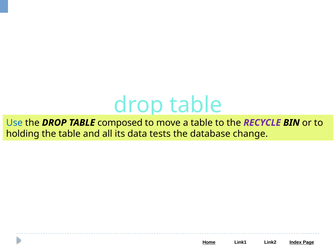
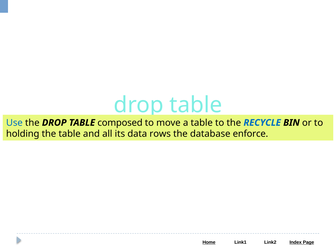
RECYCLE colour: purple -> blue (262, 123)
tests: tests -> rows (160, 134)
change: change -> enforce (250, 134)
